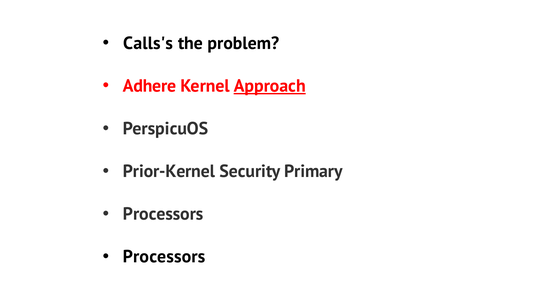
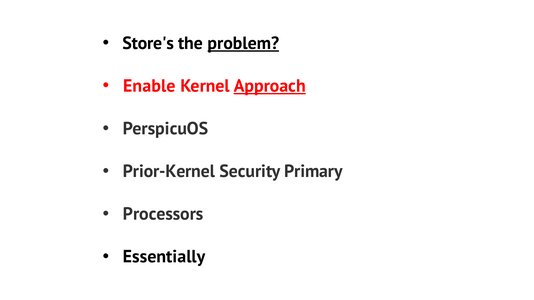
Calls's: Calls's -> Store's (148, 43)
problem underline: none -> present (243, 43)
Adhere: Adhere -> Enable (149, 86)
Processors: Processors -> Essentially (164, 257)
